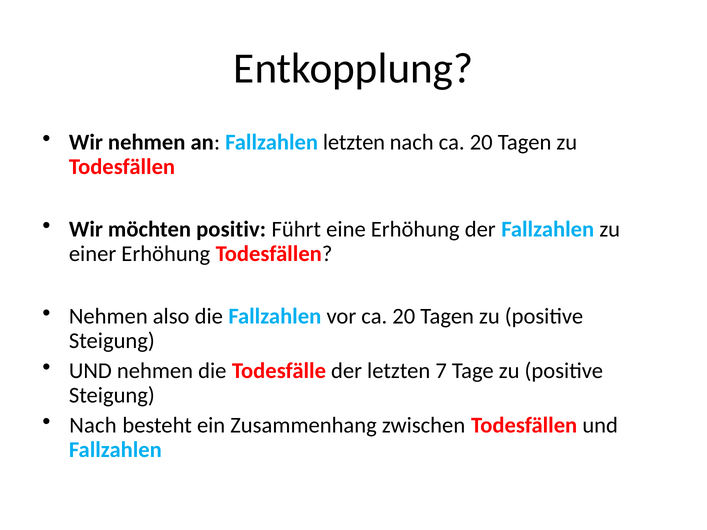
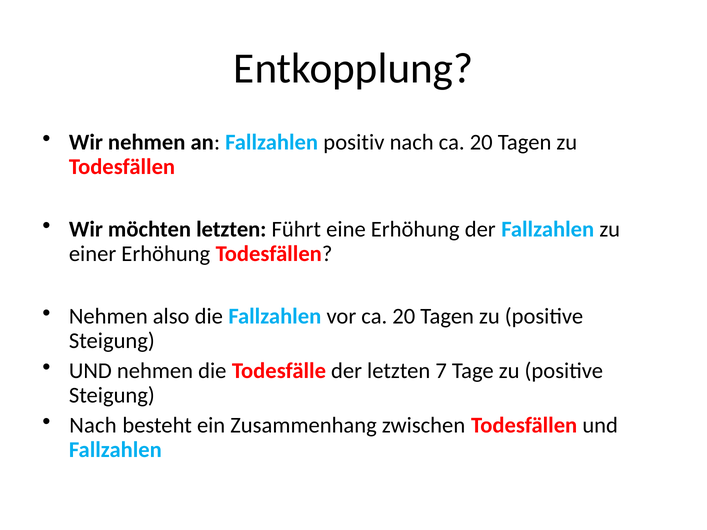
Fallzahlen letzten: letzten -> positiv (354, 142)
möchten positiv: positiv -> letzten (231, 230)
